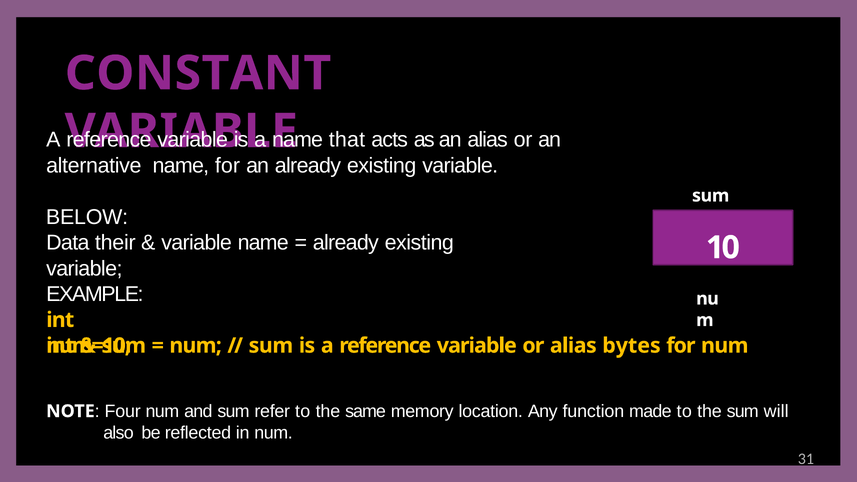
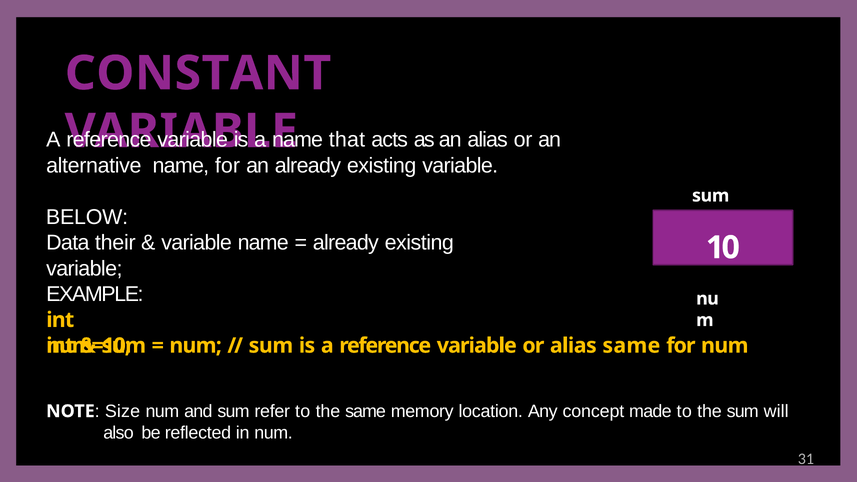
alias bytes: bytes -> same (631, 346)
Four: Four -> Size (123, 411)
function: function -> concept (593, 411)
